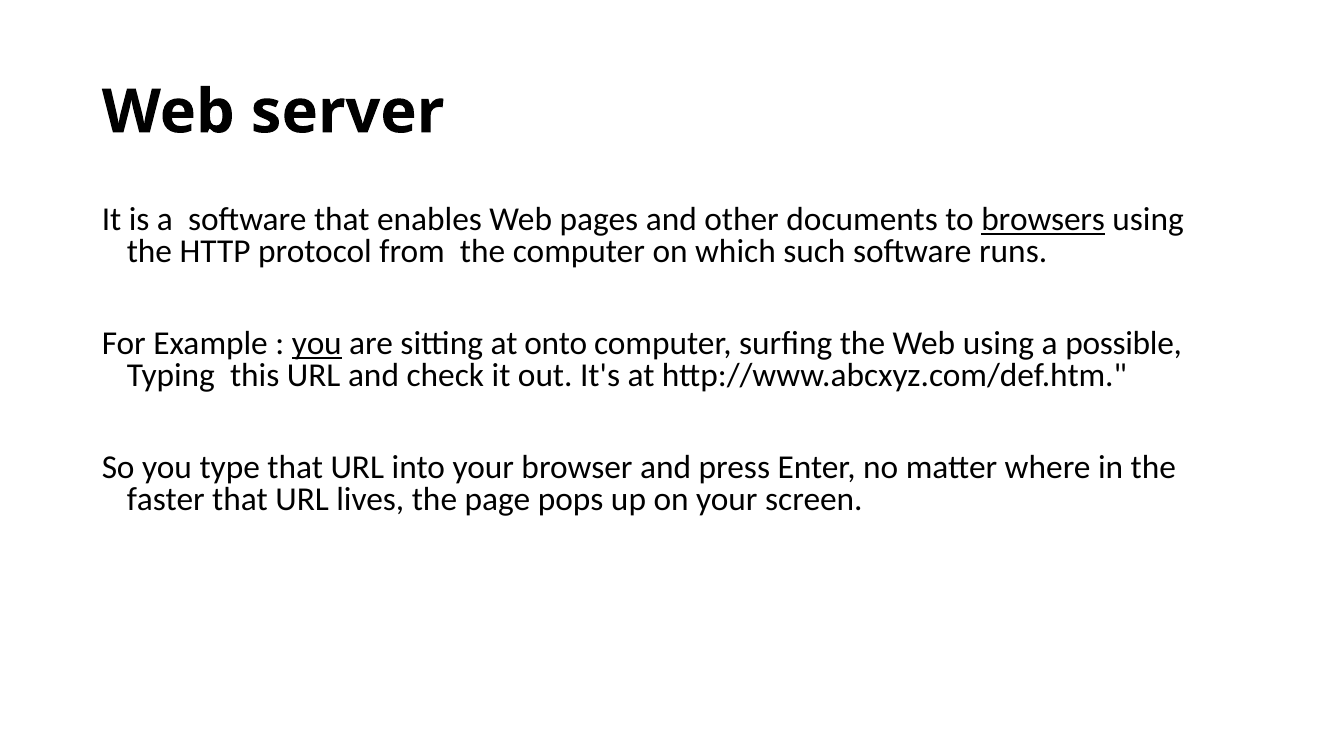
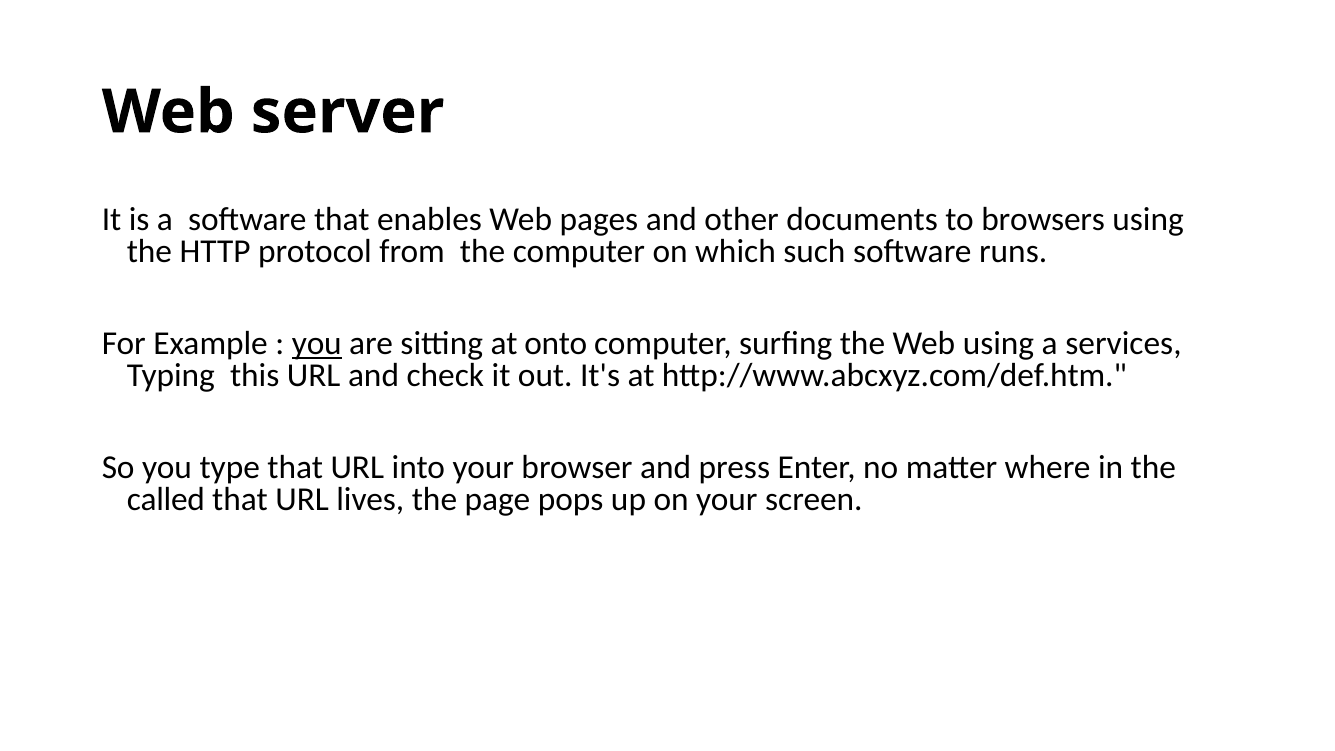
browsers underline: present -> none (1043, 220)
possible: possible -> services (1123, 343)
faster: faster -> called (166, 499)
